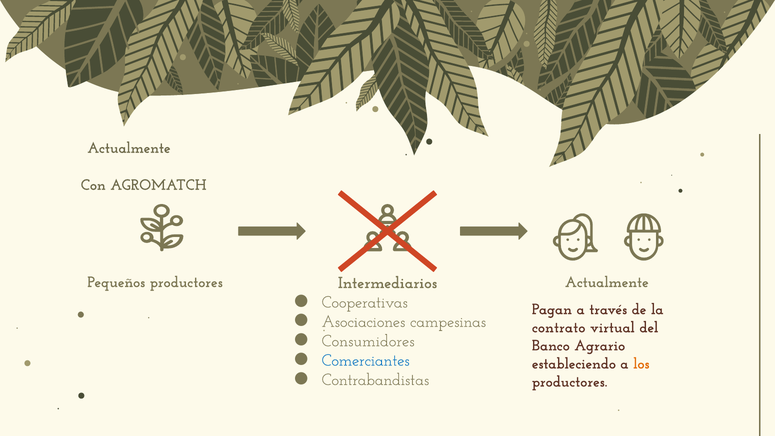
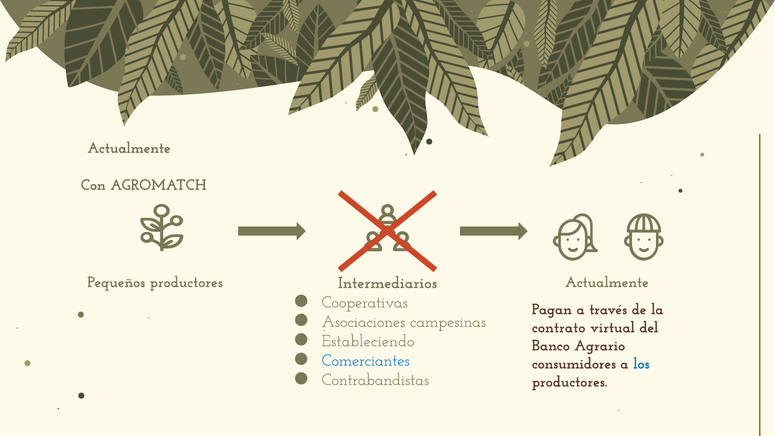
Consumidores: Consumidores -> Estableciendo (368, 341)
estableciendo: estableciendo -> consumidores (574, 363)
los colour: orange -> blue (641, 363)
